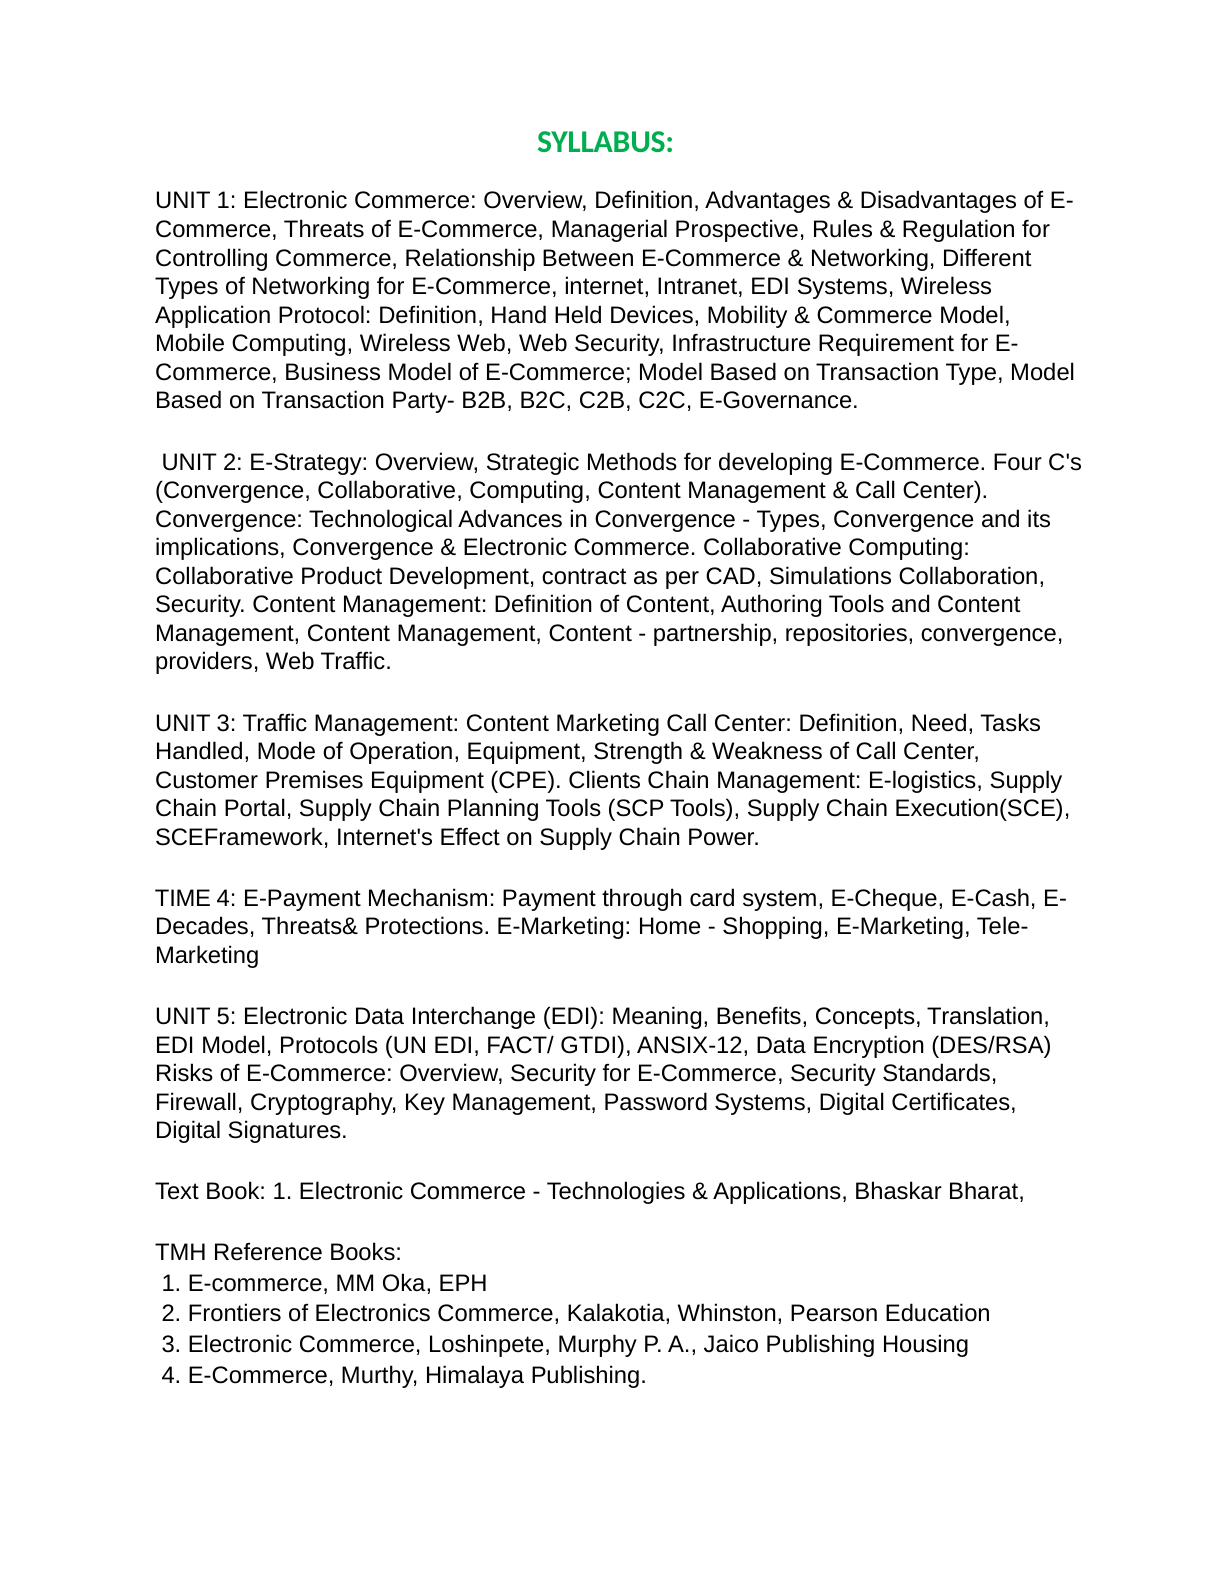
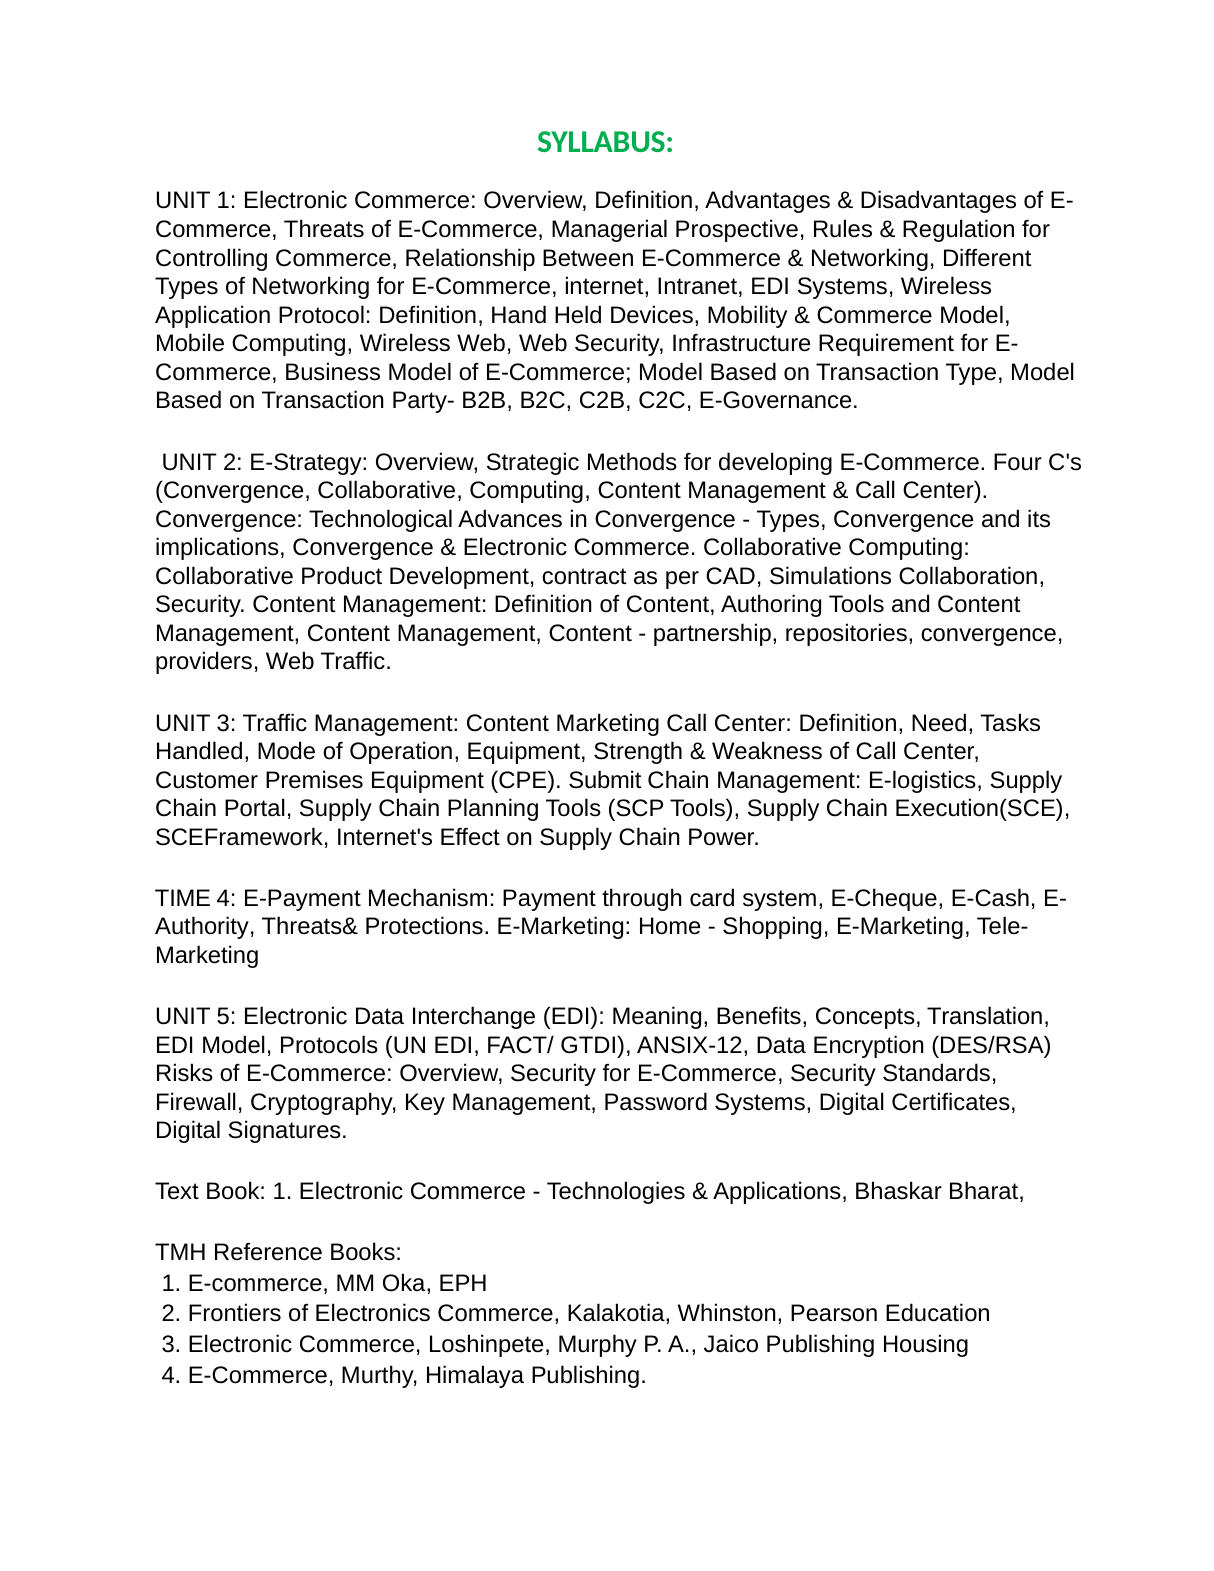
Clients: Clients -> Submit (605, 780)
Decades: Decades -> Authority (205, 927)
